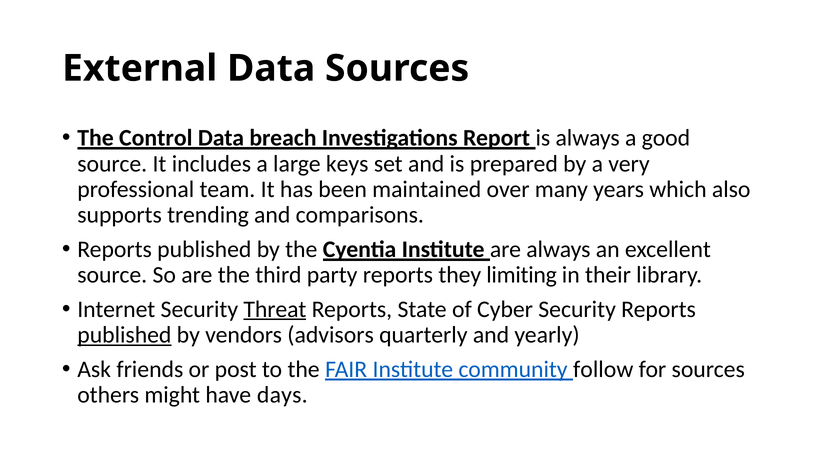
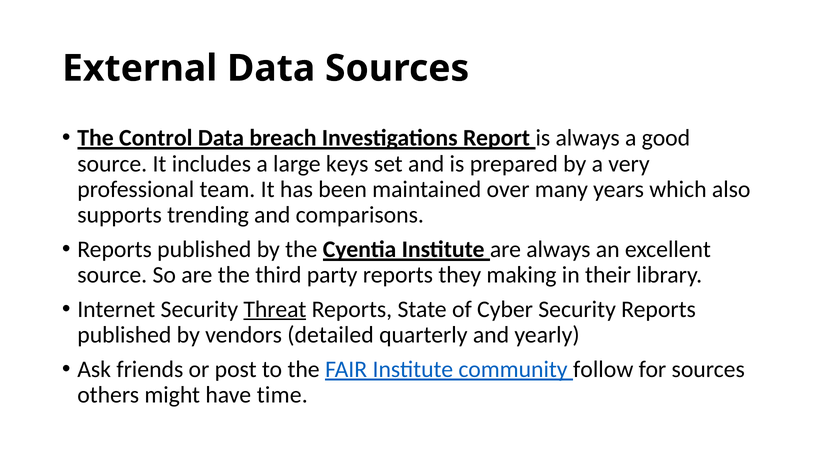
limiting: limiting -> making (521, 275)
published underline: present -> none (124, 335)
advisors: advisors -> detailed (331, 335)
days: days -> time (282, 395)
